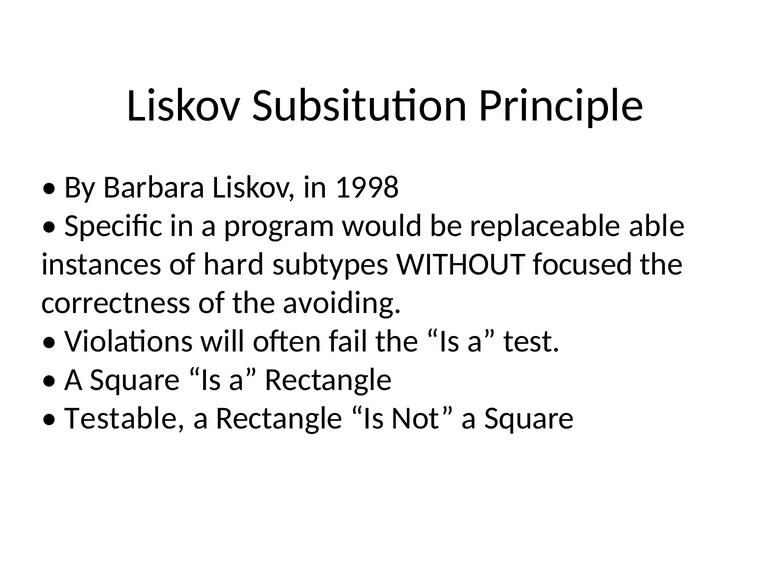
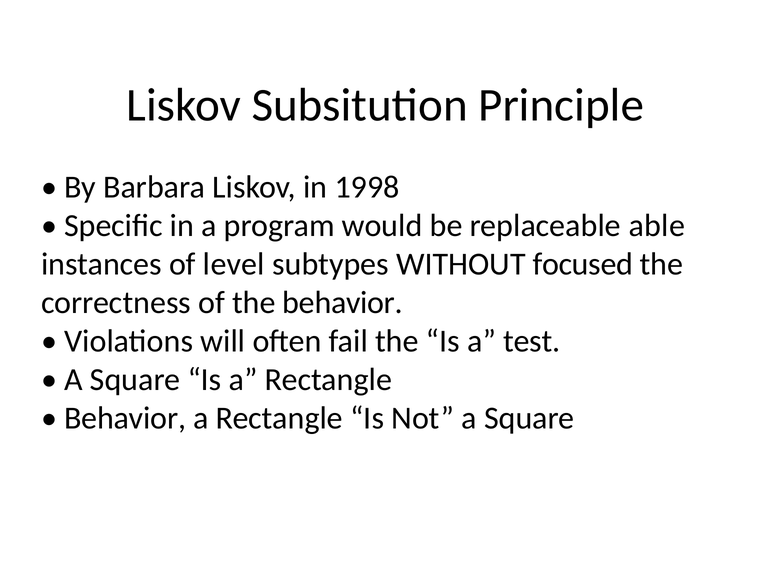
hard: hard -> level (234, 264)
the avoiding: avoiding -> behavior (343, 302)
Testable: Testable -> Behavior (125, 418)
